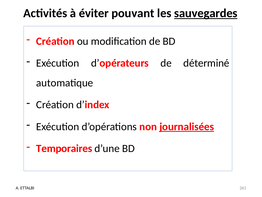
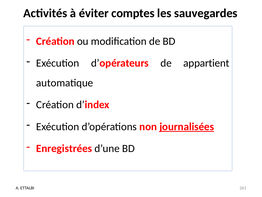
pouvant: pouvant -> comptes (133, 13)
sauvegardes underline: present -> none (206, 13)
déterminé: déterminé -> appartient (206, 63)
Temporaires: Temporaires -> Enregistrées (64, 148)
